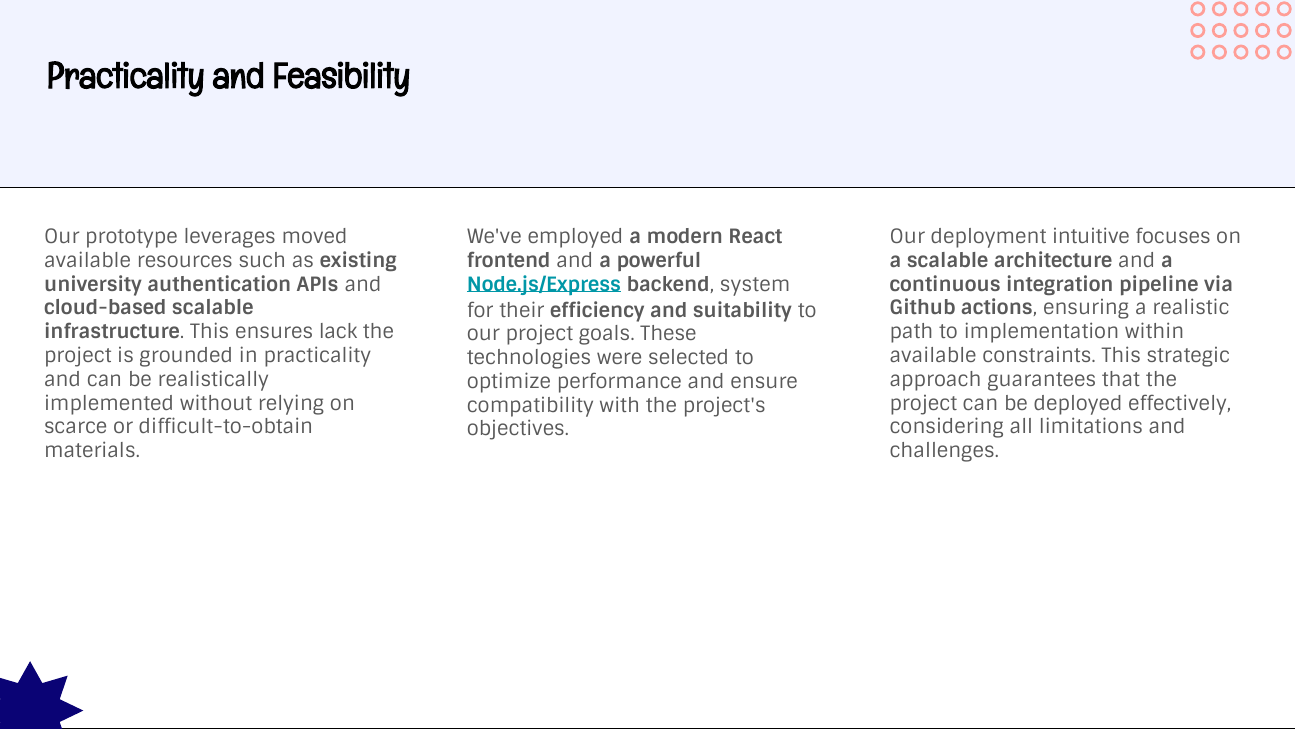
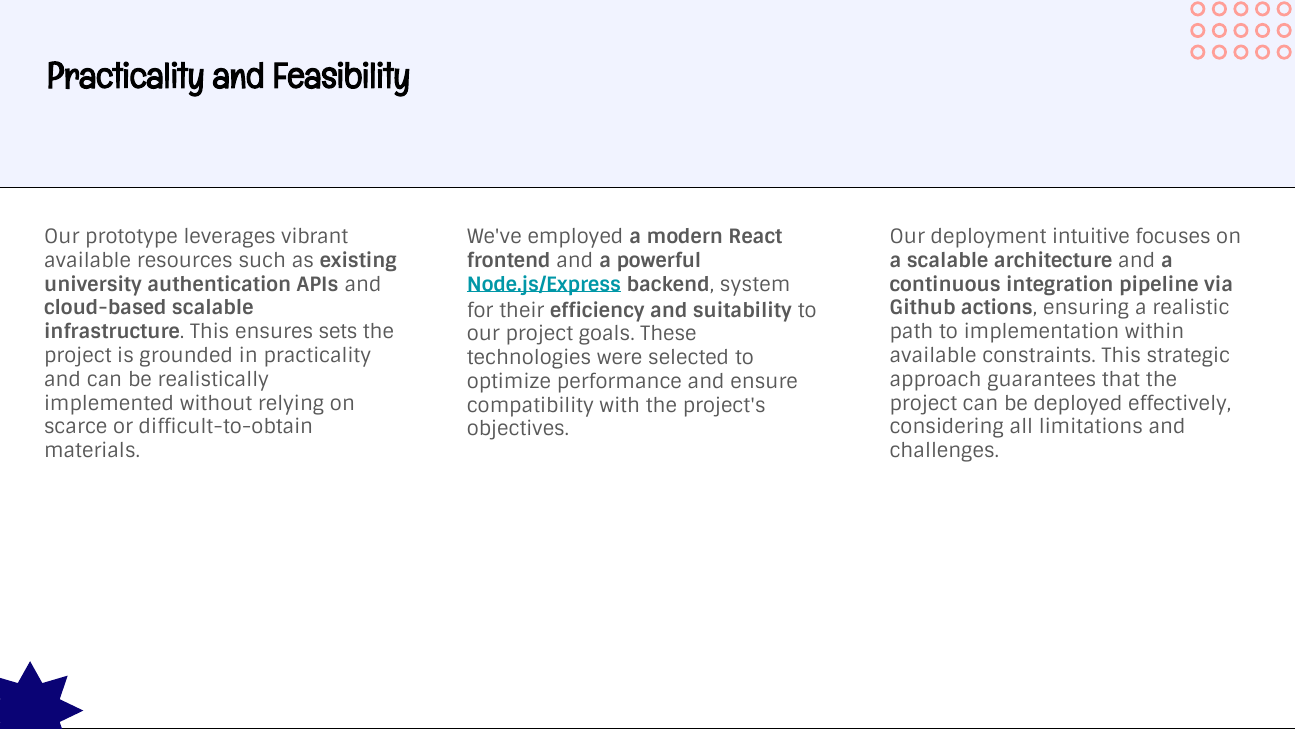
moved: moved -> vibrant (315, 237)
lack: lack -> sets (338, 332)
